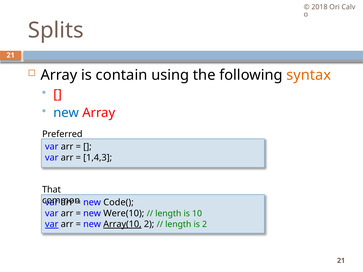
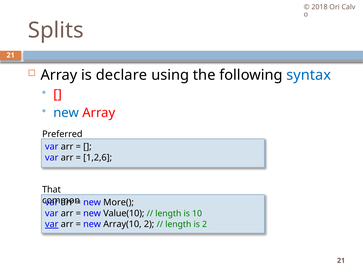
contain: contain -> declare (122, 75)
syntax colour: orange -> blue (309, 75)
1,4,3: 1,4,3 -> 1,2,6 (98, 158)
Code(: Code( -> More( (119, 203)
Were(10: Were(10 -> Value(10 (124, 214)
Array(10 underline: present -> none (122, 224)
